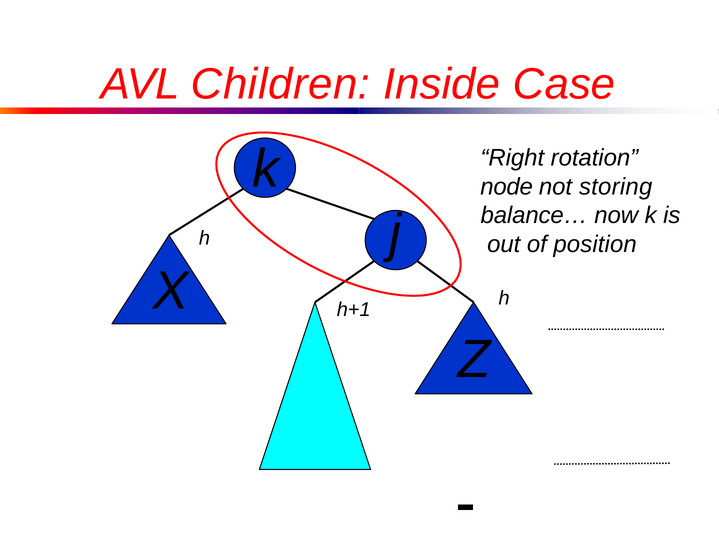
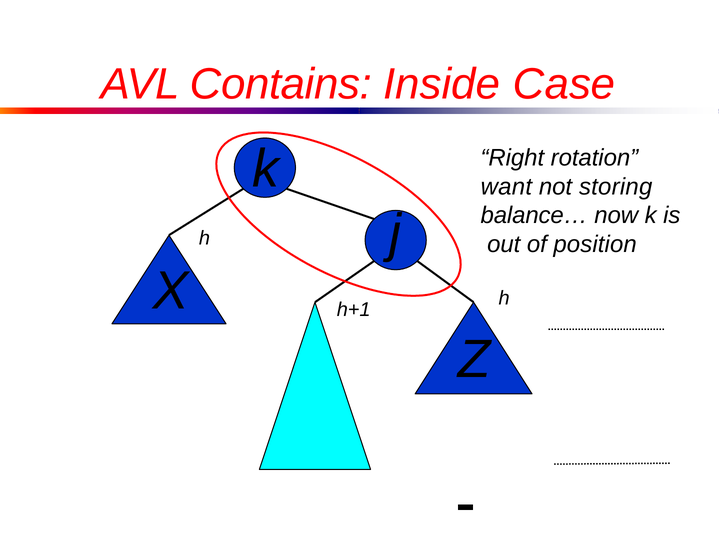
Children: Children -> Contains (281, 84)
node: node -> want (506, 187)
